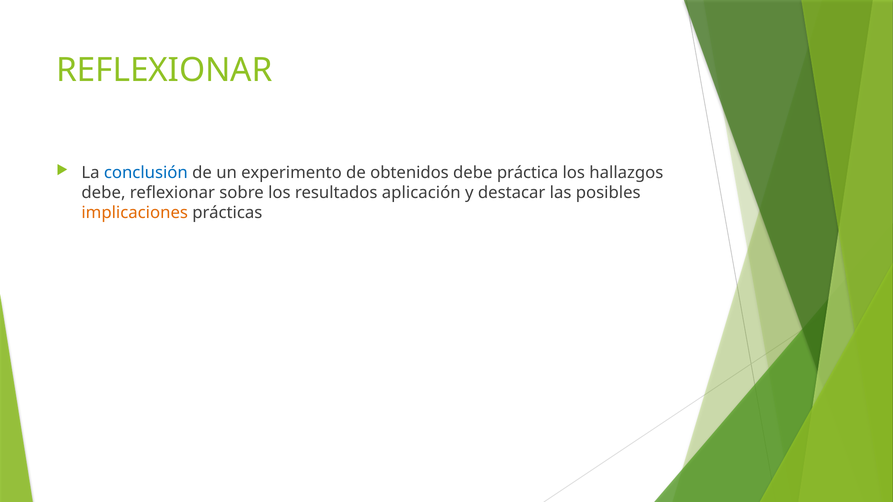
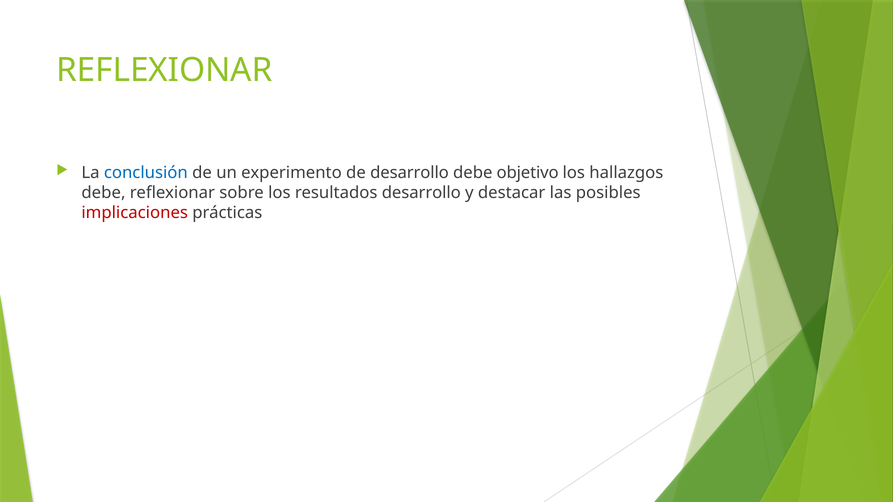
de obtenidos: obtenidos -> desarrollo (410, 173)
práctica: práctica -> objetivo (528, 173)
resultados aplicación: aplicación -> desarrollo (421, 193)
implicaciones colour: orange -> red (135, 213)
